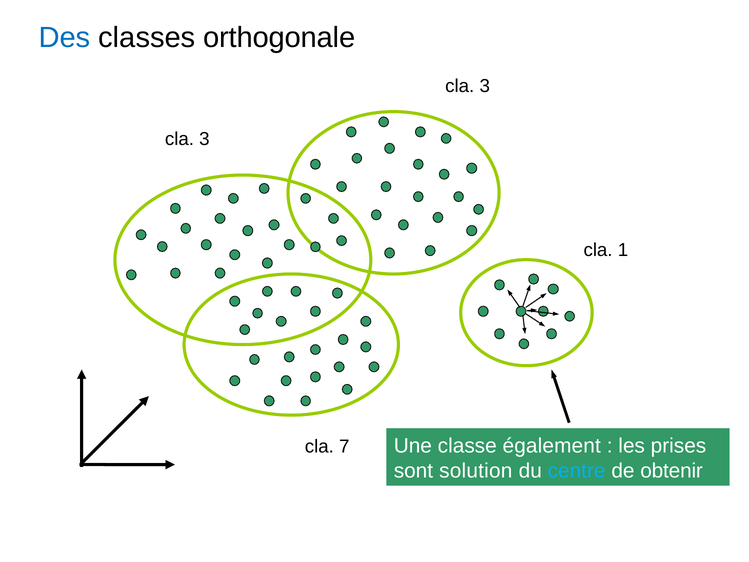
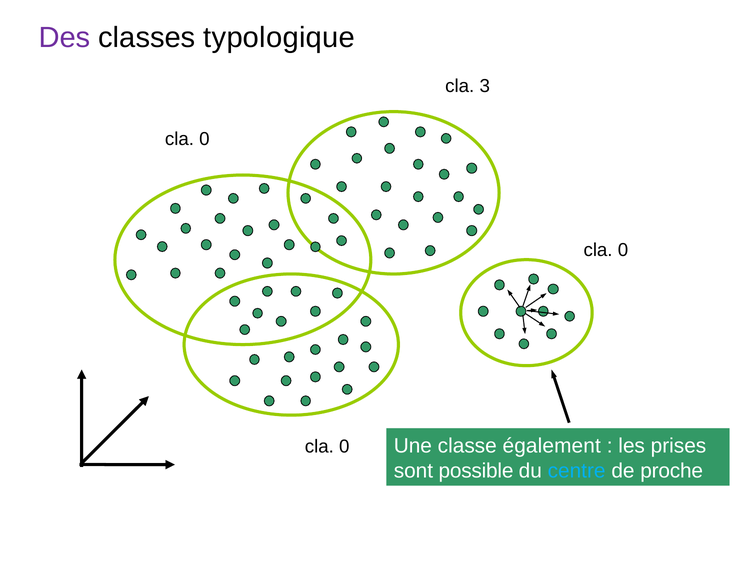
Des colour: blue -> purple (65, 38)
orthogonale: orthogonale -> typologique (279, 38)
3: 3 -> 0 (204, 139)
1: 1 -> 0 (623, 250)
7: 7 -> 0 (344, 446)
solution: solution -> possible (476, 471)
obtenir: obtenir -> proche (672, 471)
